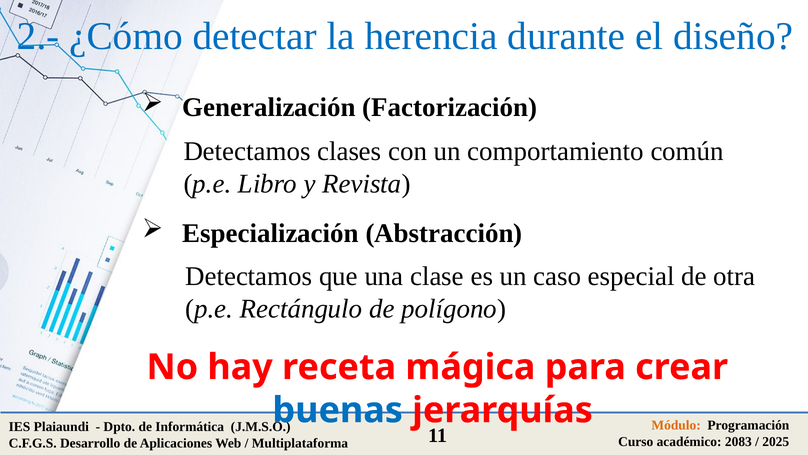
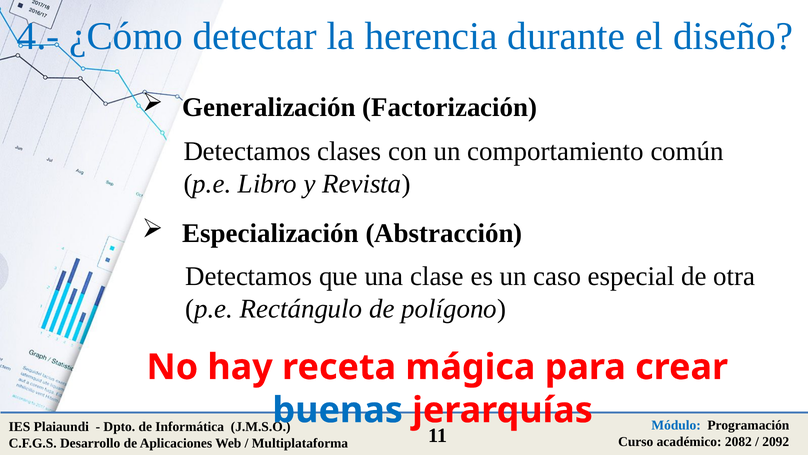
2.-: 2.- -> 4.- (38, 36)
Módulo colour: orange -> blue (676, 425)
2083: 2083 -> 2082 (738, 441)
2025: 2025 -> 2092 (776, 441)
